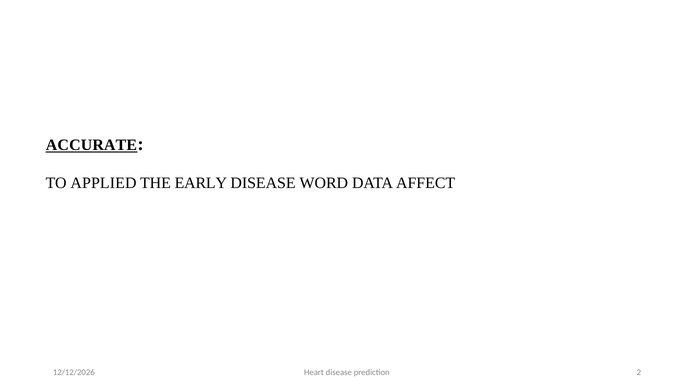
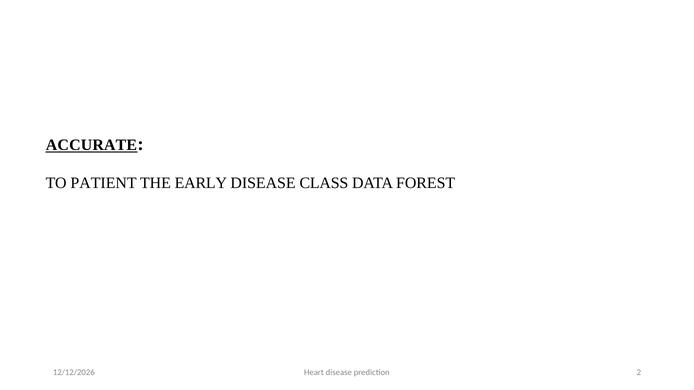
APPLIED: APPLIED -> PATIENT (104, 183)
WORD: WORD -> CLASS (324, 183)
AFFECT: AFFECT -> FOREST (426, 183)
